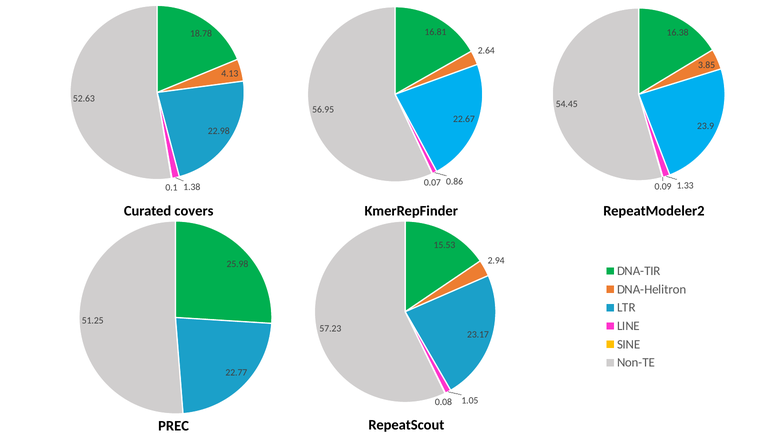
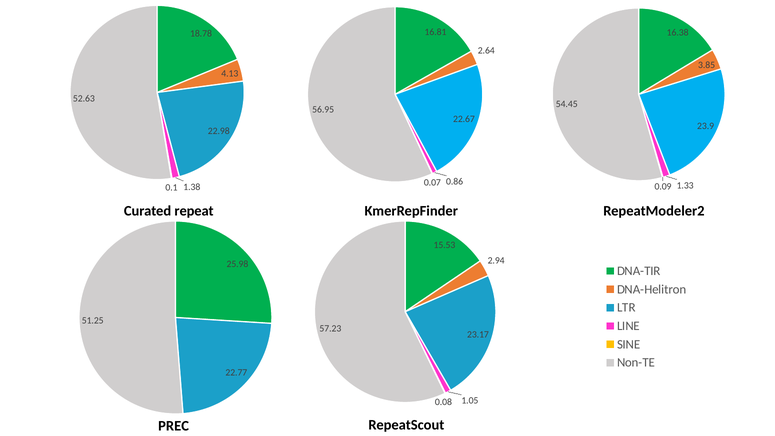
covers: covers -> repeat (194, 211)
